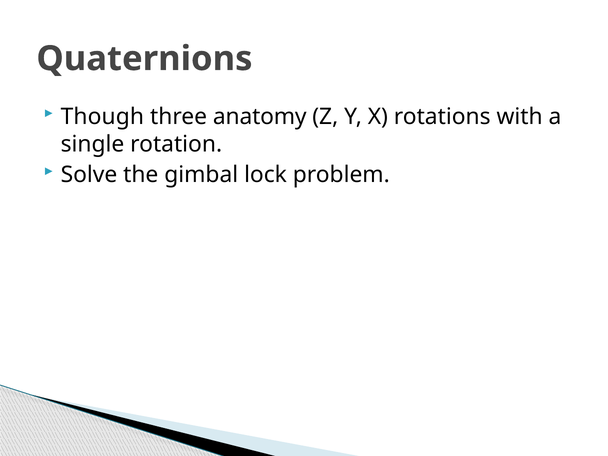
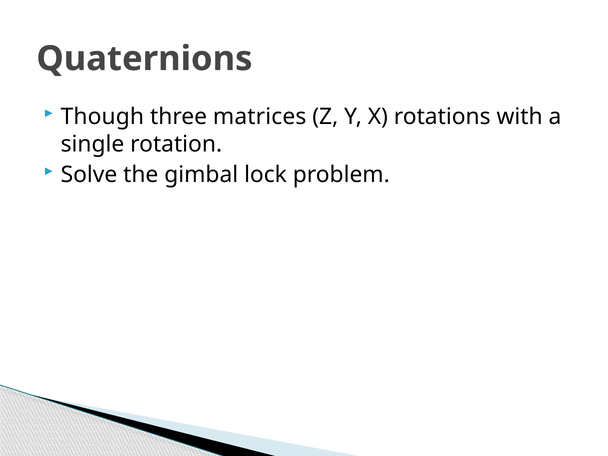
anatomy: anatomy -> matrices (260, 117)
